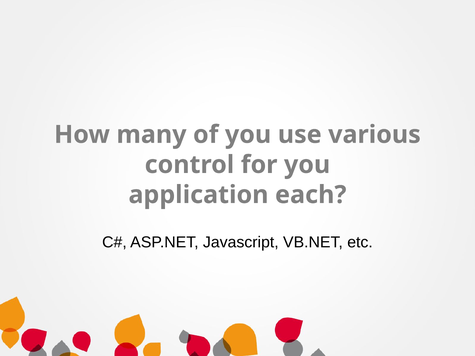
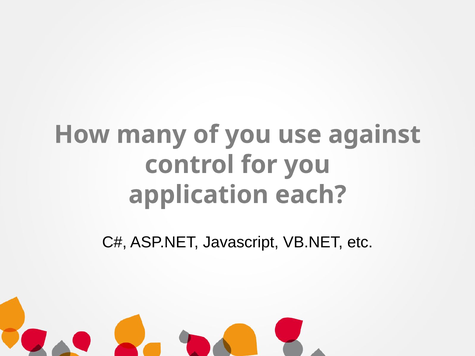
various: various -> against (375, 135)
